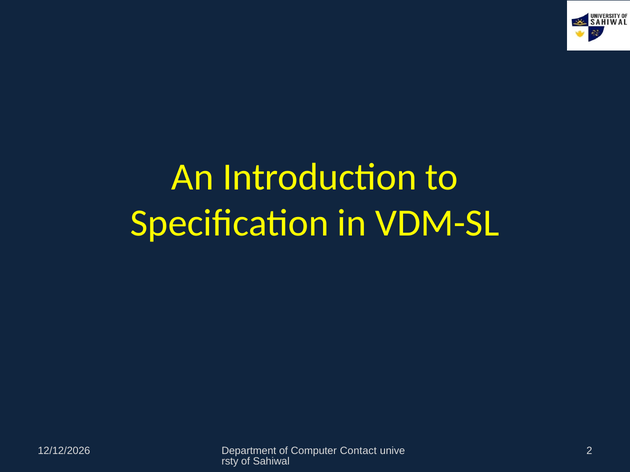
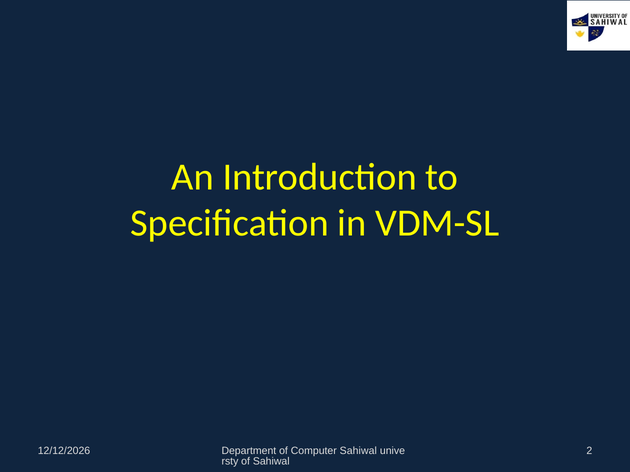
Computer Contact: Contact -> Sahiwal (358, 451)
